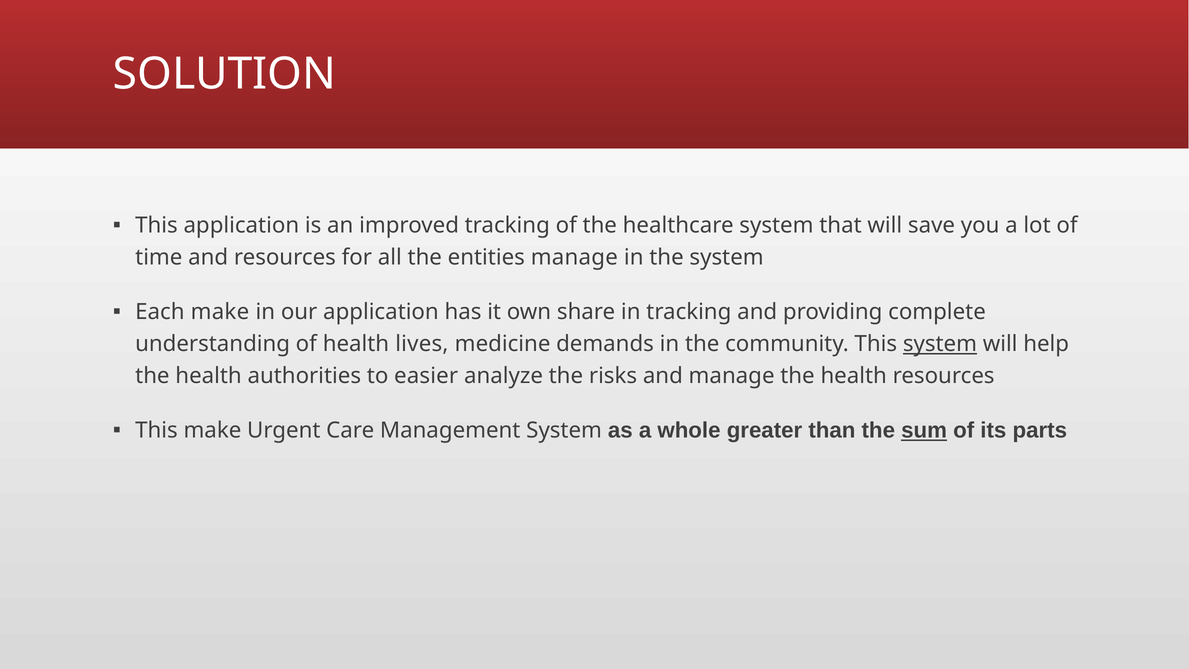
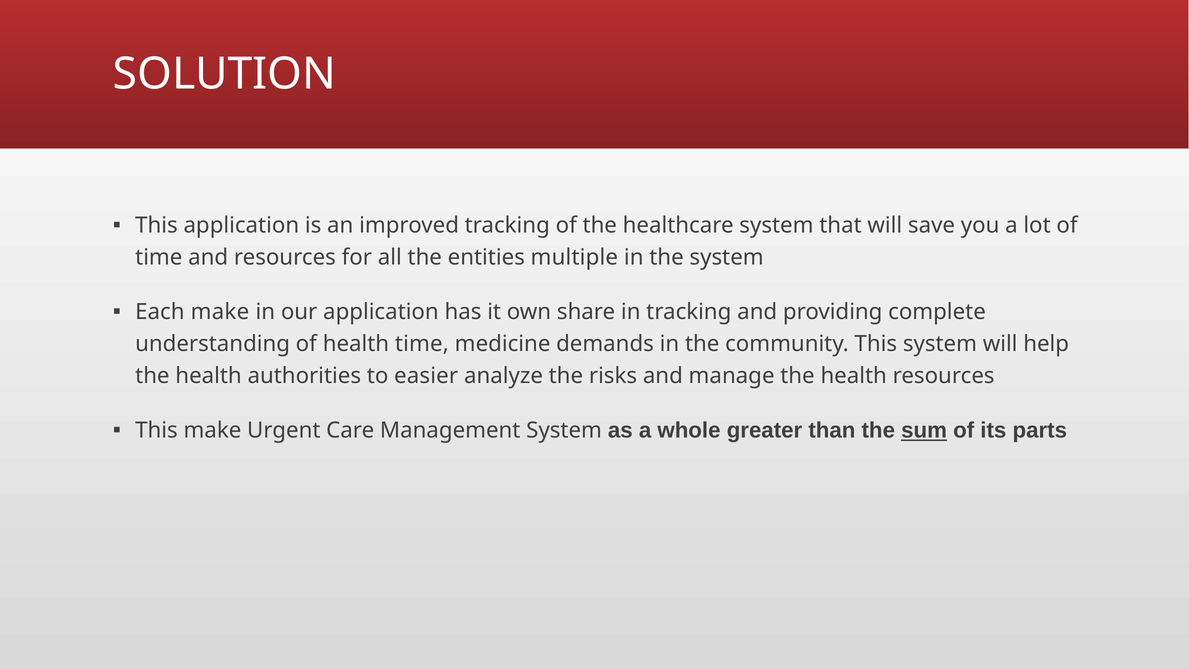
entities manage: manage -> multiple (574, 257)
health lives: lives -> time (422, 344)
system underline: present -> none (940, 344)
